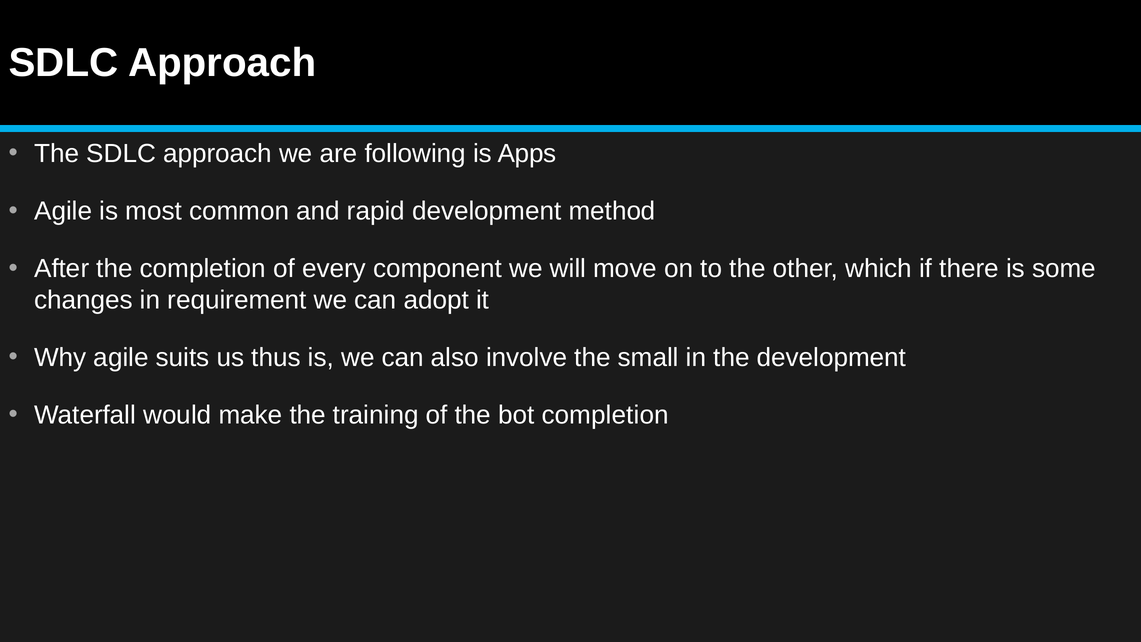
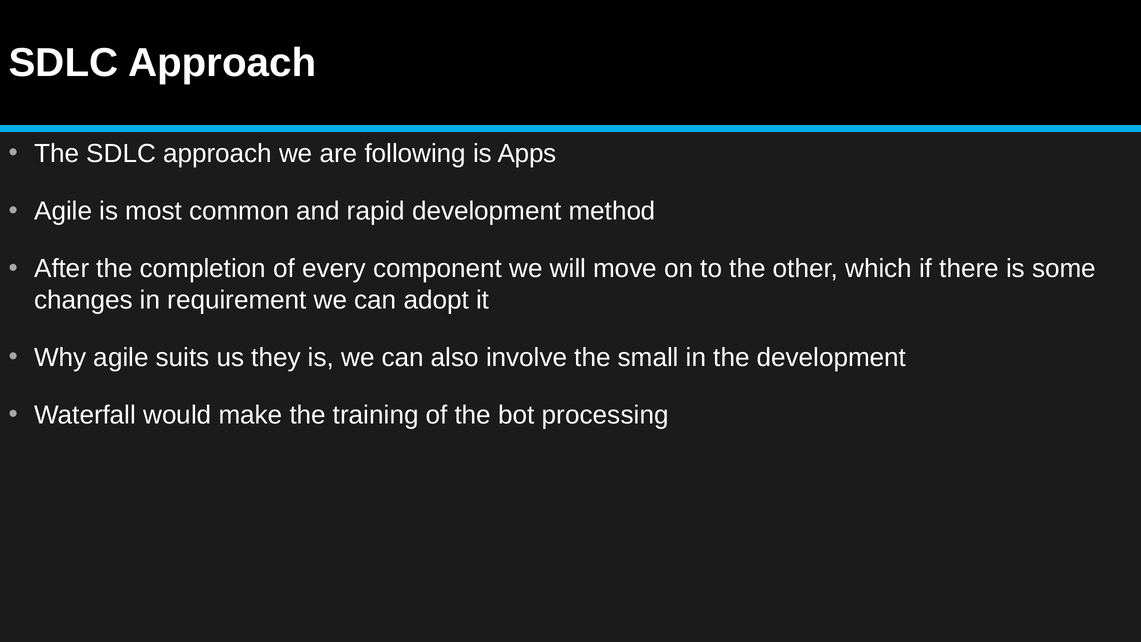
thus: thus -> they (276, 358)
bot completion: completion -> processing (605, 415)
